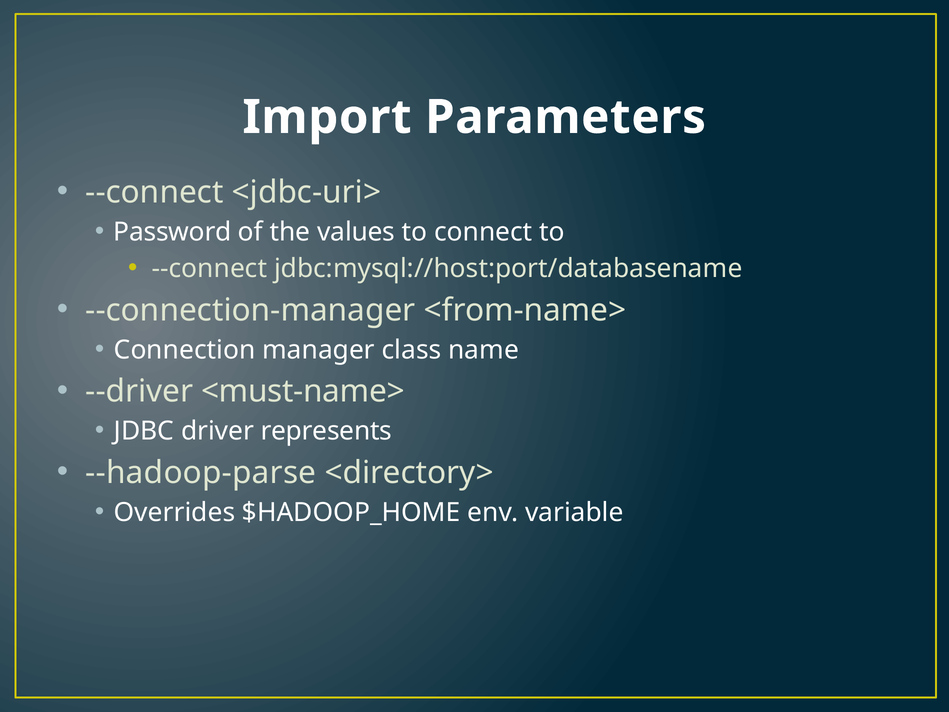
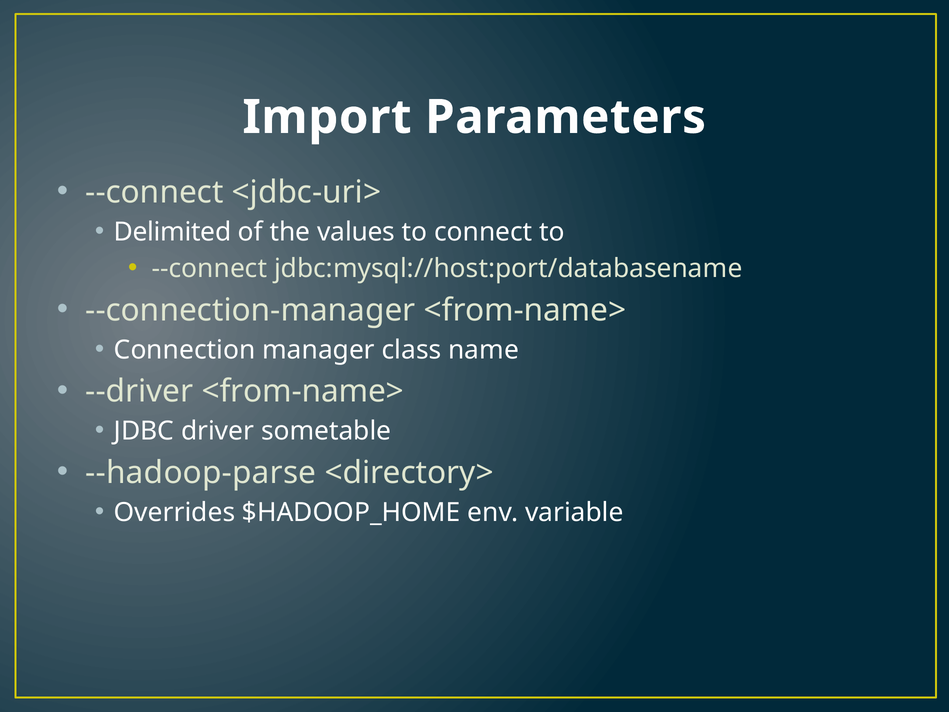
Password: Password -> Delimited (172, 232)
--driver <must-name>: <must-name> -> <from-name> (303, 391)
represents: represents -> sometable (326, 431)
